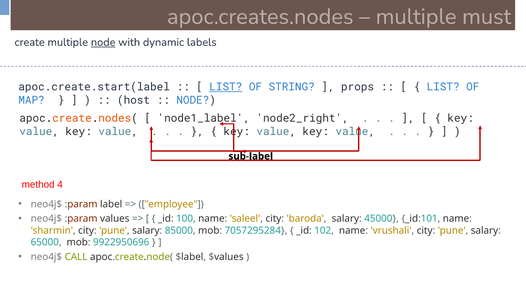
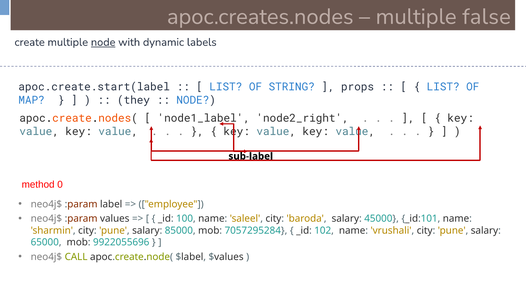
must: must -> false (487, 17)
LIST underline: present -> none (226, 87)
host: host -> they (134, 100)
4: 4 -> 0 (60, 184)
9922950696: 9922950696 -> 9922055696 (121, 242)
